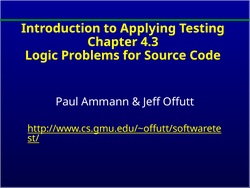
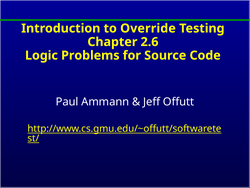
Applying: Applying -> Override (148, 28)
4.3: 4.3 -> 2.6 (150, 42)
